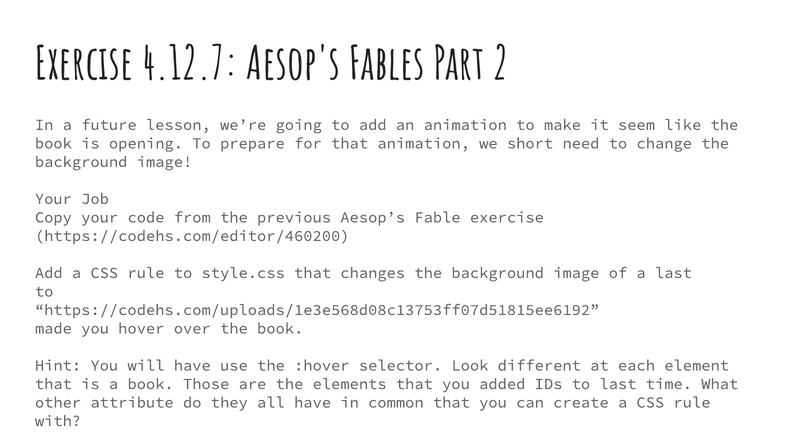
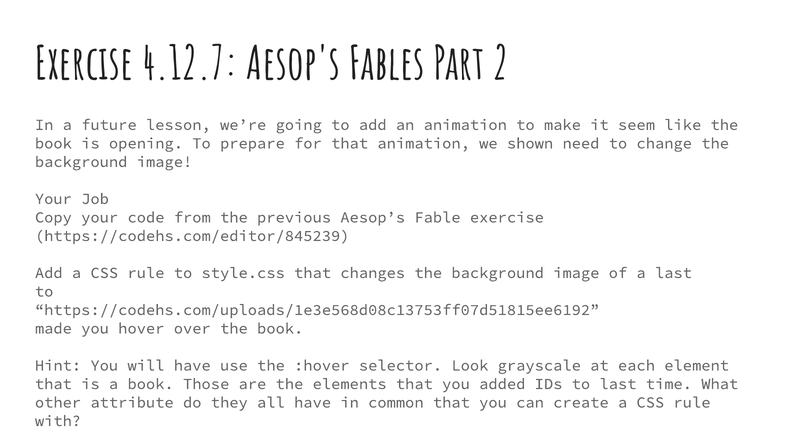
short: short -> shown (530, 143)
https://codehs.com/editor/460200: https://codehs.com/editor/460200 -> https://codehs.com/editor/845239 (192, 236)
different: different -> grayscale (539, 365)
